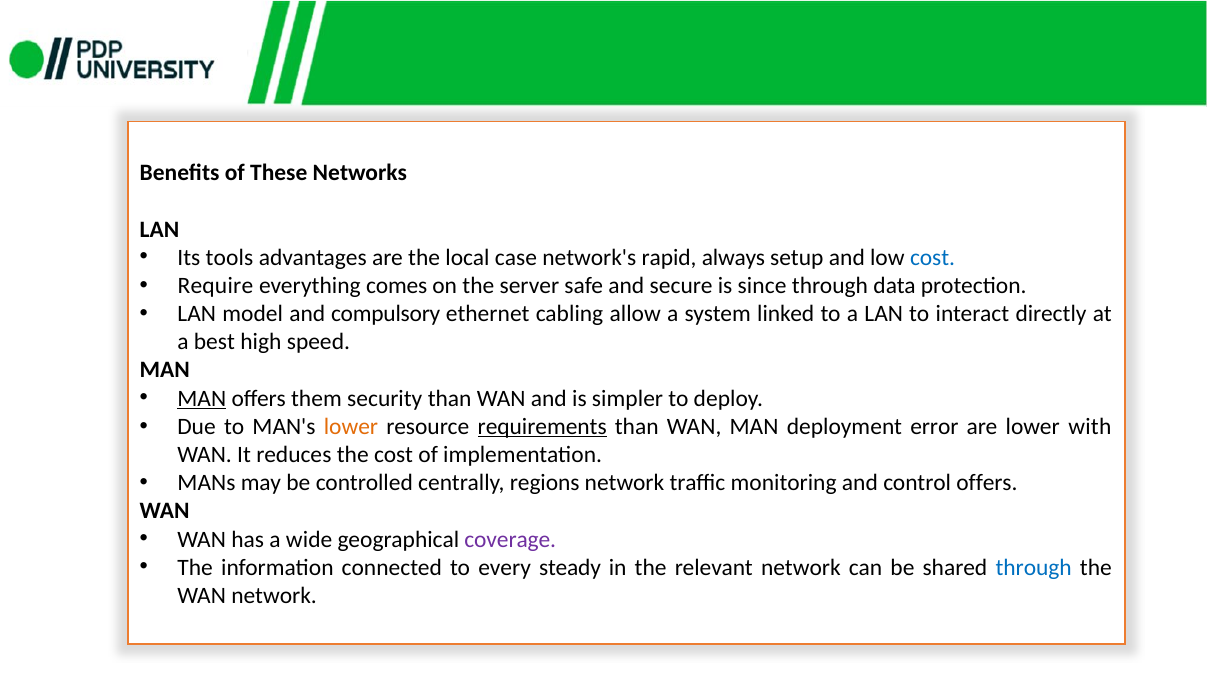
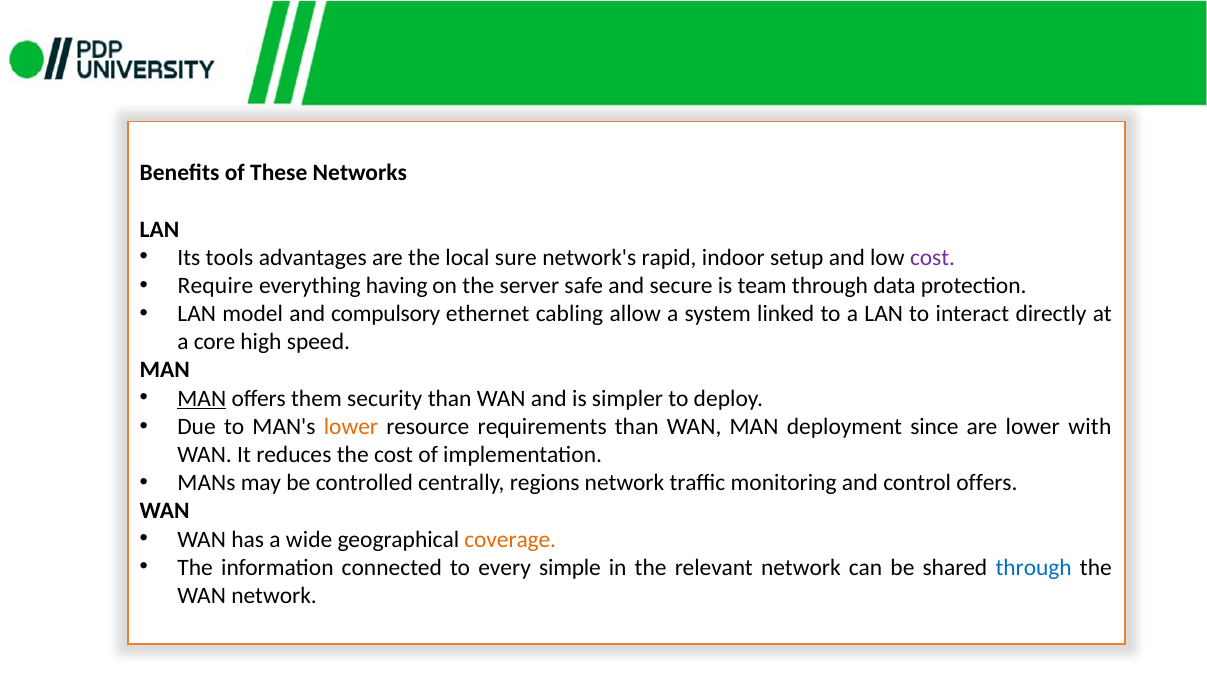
case: case -> sure (516, 257)
always: always -> indoor (733, 257)
cost colour: blue -> purple (933, 257)
comes: comes -> having (397, 286)
since: since -> team (762, 286)
best: best -> core (214, 342)
requirements underline: present -> none (542, 427)
error: error -> since (934, 427)
coverage colour: purple -> orange (510, 539)
steady: steady -> simple (570, 567)
